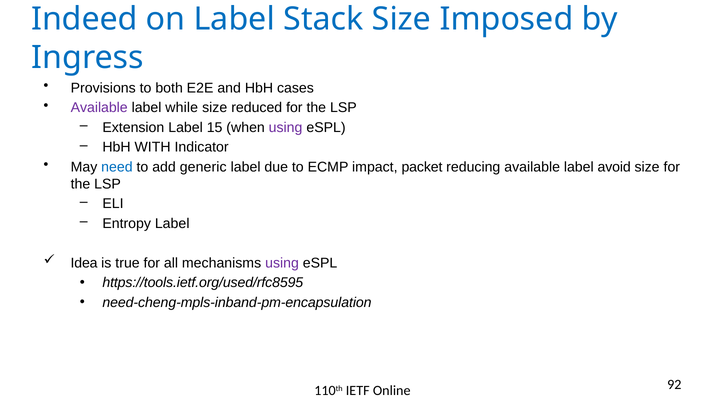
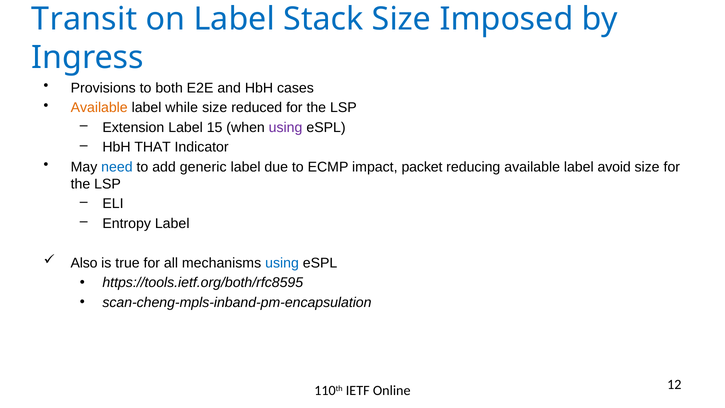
Indeed: Indeed -> Transit (84, 19)
Available colour: purple -> orange (99, 108)
WITH: WITH -> THAT (153, 147)
Idea: Idea -> Also (84, 263)
using colour: purple -> blue (282, 263)
https://tools.ietf.org/used/rfc8595: https://tools.ietf.org/used/rfc8595 -> https://tools.ietf.org/both/rfc8595 (203, 283)
need-cheng-mpls-inband-pm-encapsulation: need-cheng-mpls-inband-pm-encapsulation -> scan-cheng-mpls-inband-pm-encapsulation (237, 302)
92: 92 -> 12 (674, 384)
